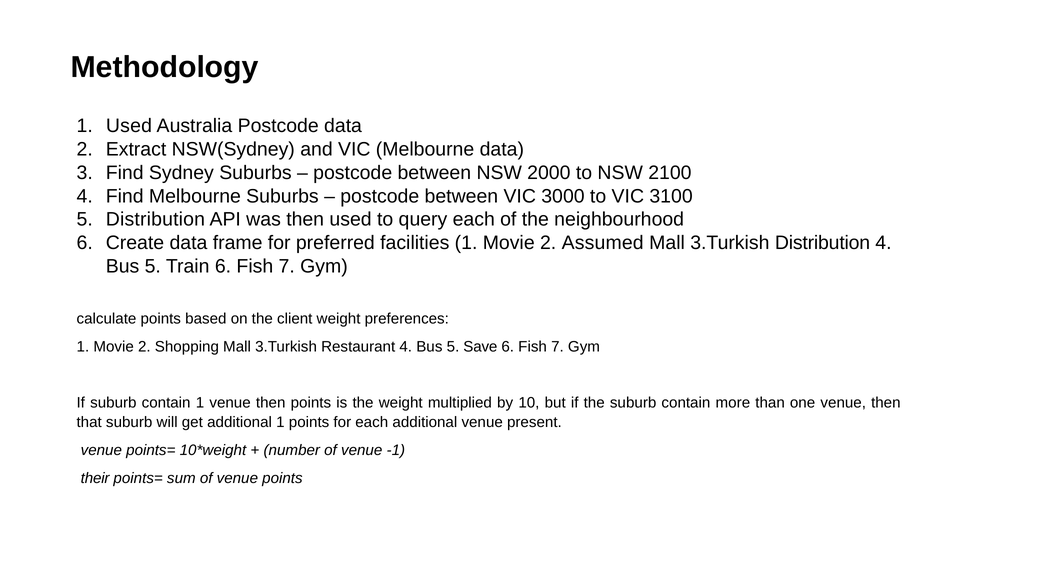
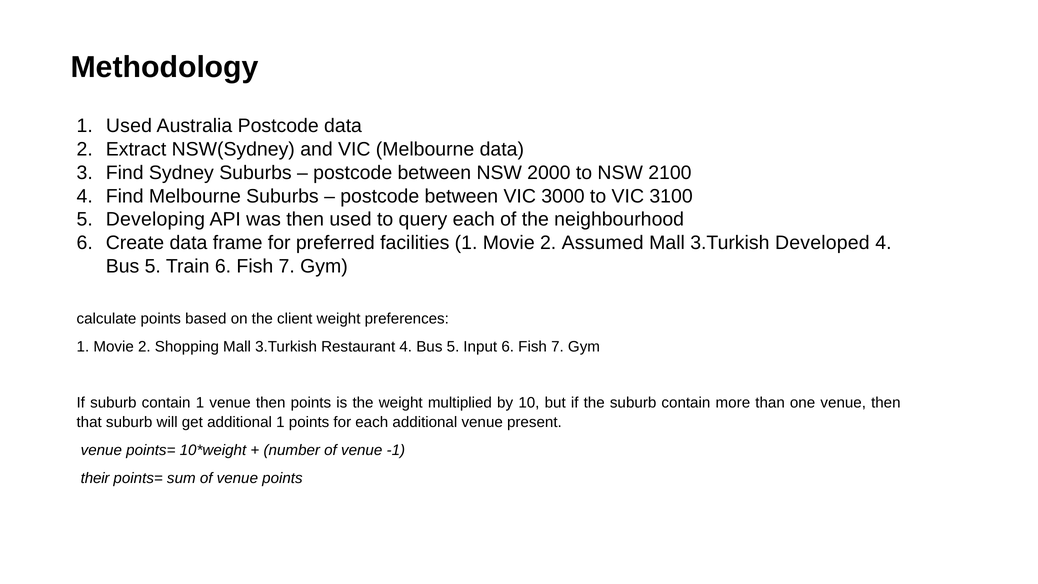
5 Distribution: Distribution -> Developing (155, 219)
3.Turkish Distribution: Distribution -> Developed (822, 243)
Save: Save -> Input (480, 347)
